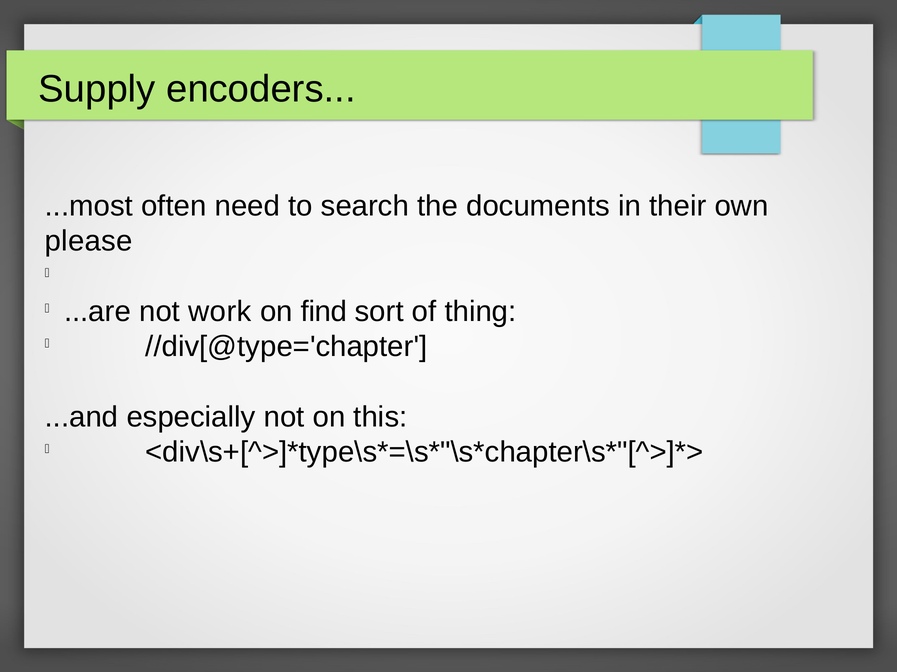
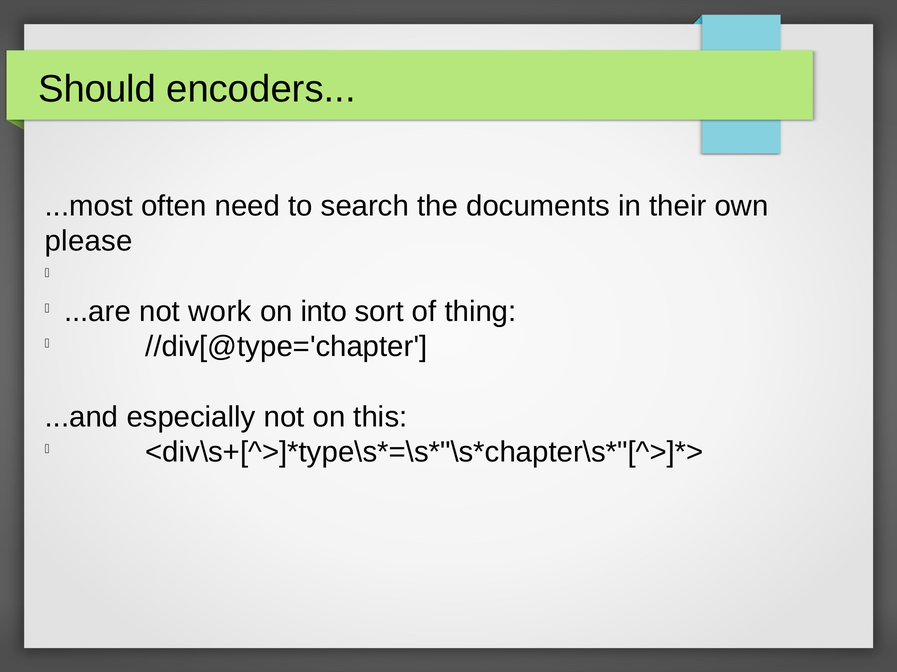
Supply: Supply -> Should (97, 89)
find: find -> into (324, 312)
